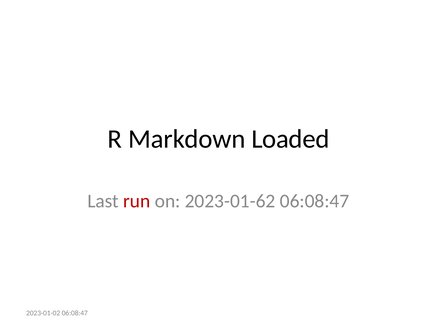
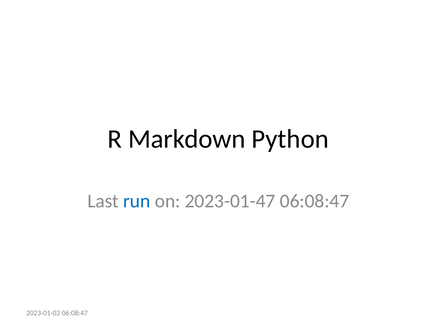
Loaded: Loaded -> Python (290, 139)
run colour: red -> blue (137, 201)
2023-01-62: 2023-01-62 -> 2023-01-47 (230, 201)
